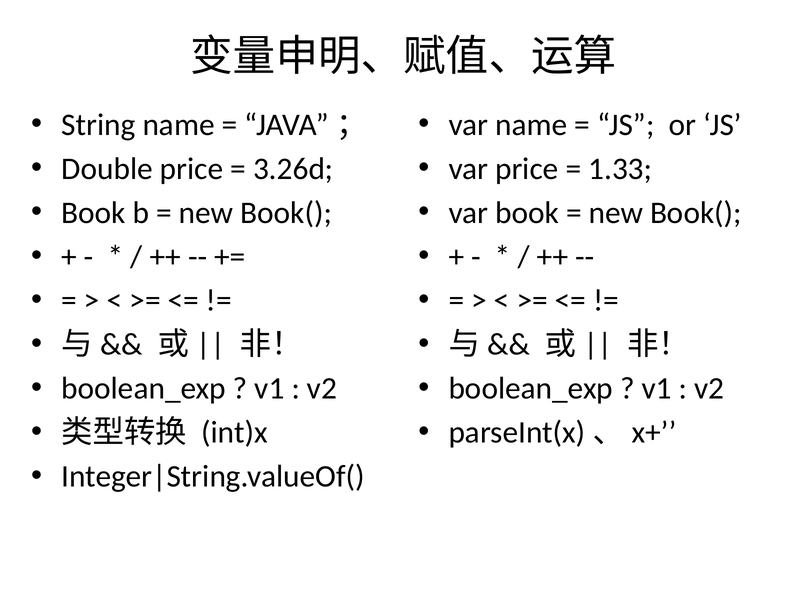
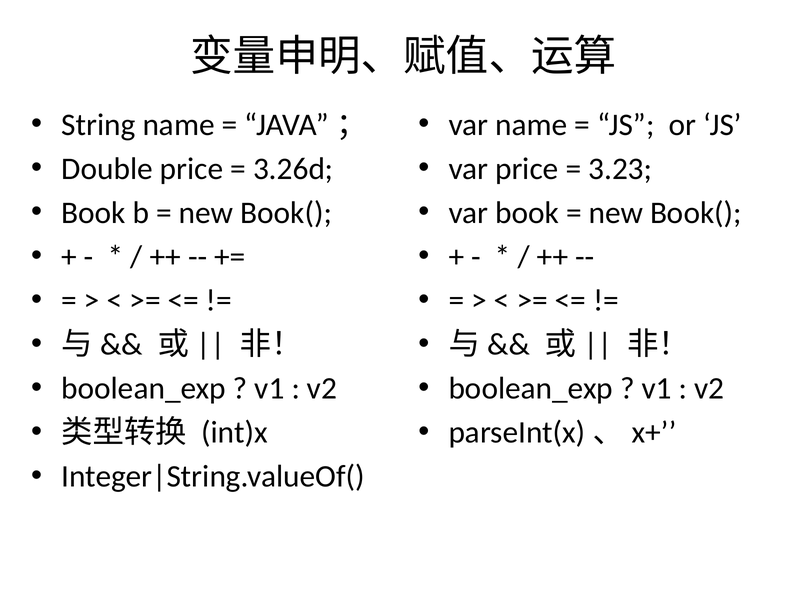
1.33: 1.33 -> 3.23 (620, 169)
